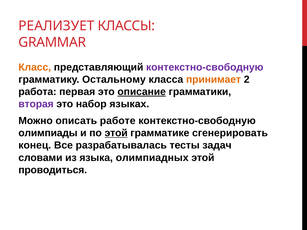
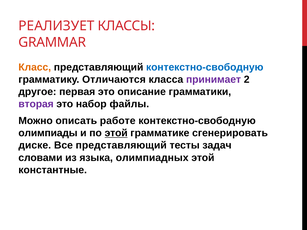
контекстно-свободную colour: purple -> blue (205, 67)
Остальному: Остальному -> Отличаются (114, 80)
принимает colour: orange -> purple (214, 80)
работа: работа -> другое (37, 92)
описание underline: present -> none (142, 92)
языках: языках -> файлы (129, 104)
конец: конец -> диске (35, 146)
Все разрабатывалась: разрабатывалась -> представляющий (121, 146)
проводиться: проводиться -> константные (53, 170)
